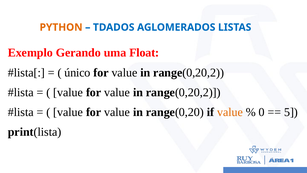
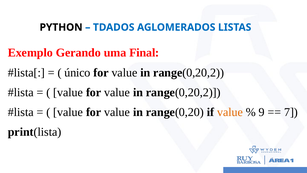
PYTHON colour: orange -> black (61, 27)
Float: Float -> Final (144, 53)
0: 0 -> 9 (262, 112)
5: 5 -> 7 (291, 112)
